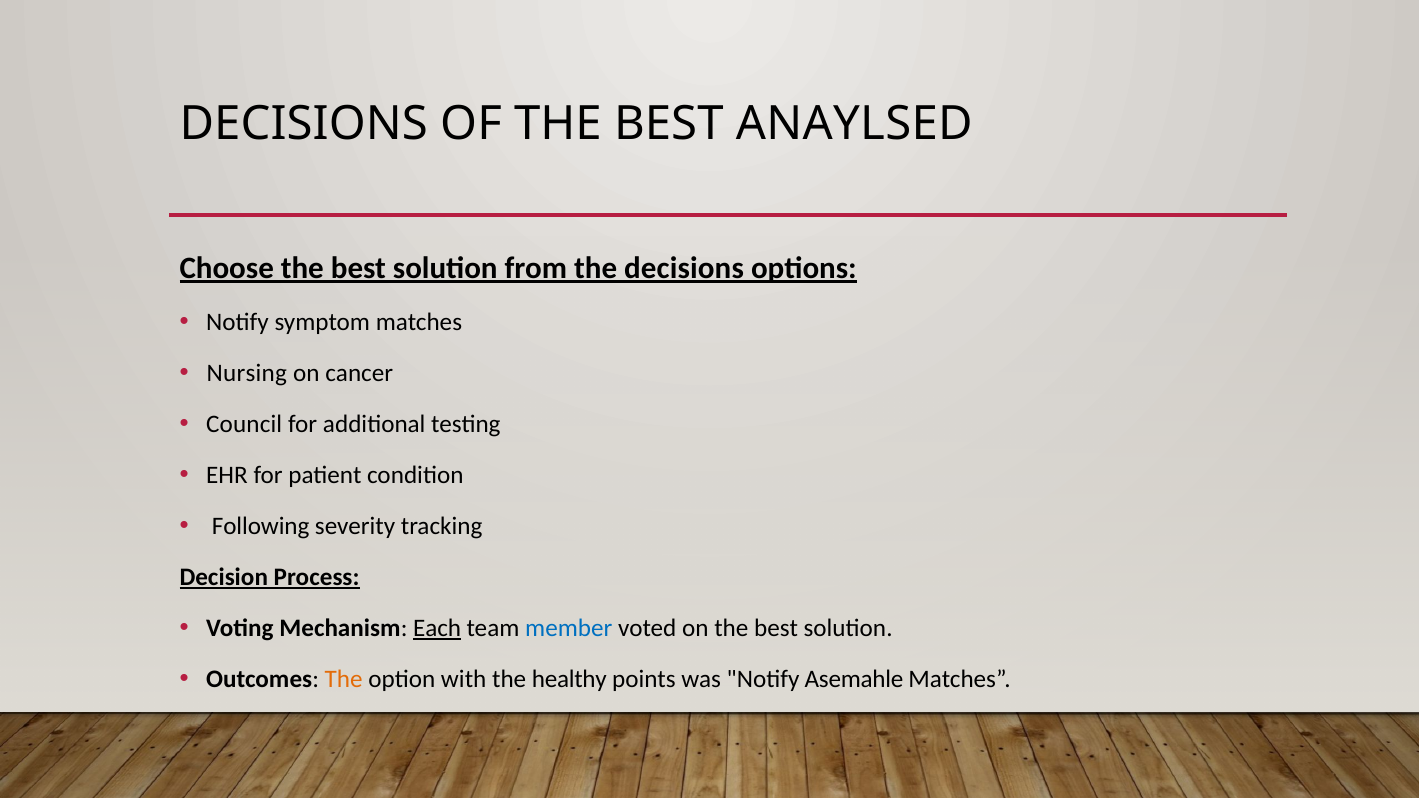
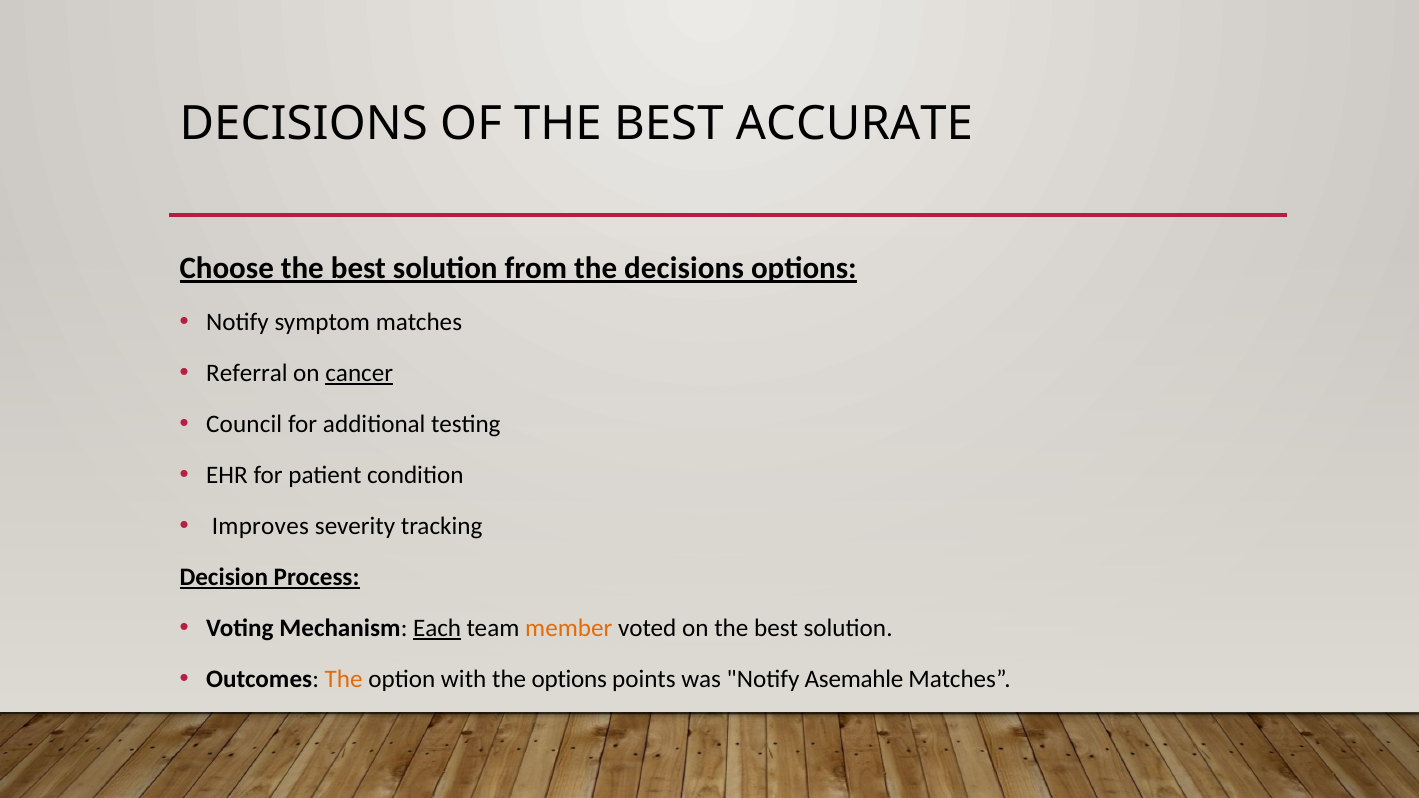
ANAYLSED: ANAYLSED -> ACCURATE (854, 124)
Nursing: Nursing -> Referral (247, 373)
cancer underline: none -> present (359, 373)
Following: Following -> Improves (260, 526)
member colour: blue -> orange (569, 628)
the healthy: healthy -> options (569, 679)
